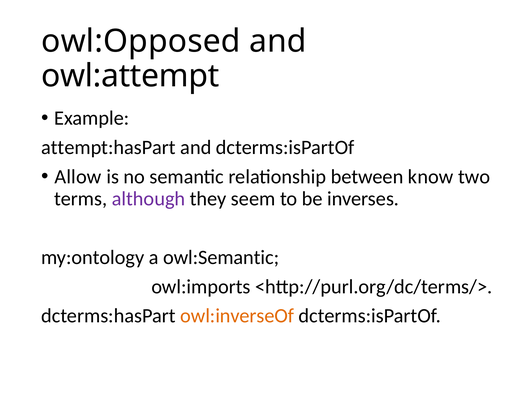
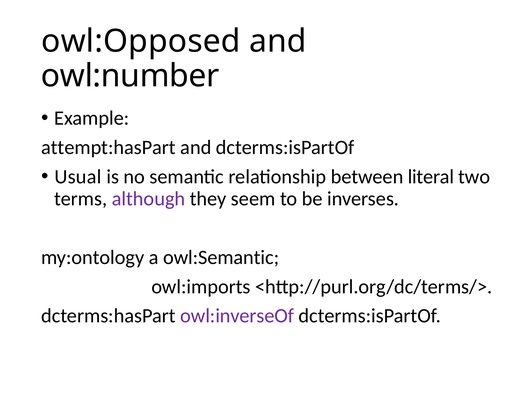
owl:attempt: owl:attempt -> owl:number (130, 76)
Allow: Allow -> Usual (78, 176)
know: know -> literal (431, 176)
owl:inverseOf colour: orange -> purple (237, 315)
